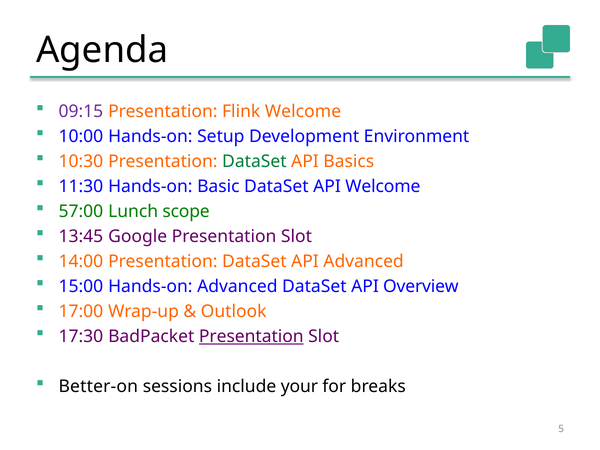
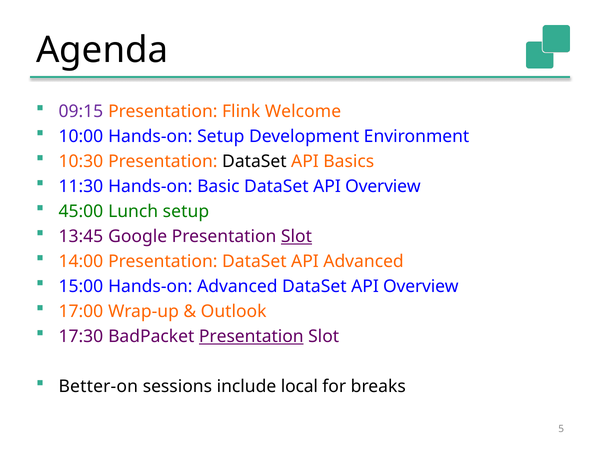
DataSet colour: green -> black (254, 161)
Basic DataSet API Welcome: Welcome -> Overview (383, 186)
57:00: 57:00 -> 45:00 (81, 211)
Lunch scope: scope -> setup (186, 211)
Slot underline: none -> present (296, 236)
your: your -> local (299, 386)
